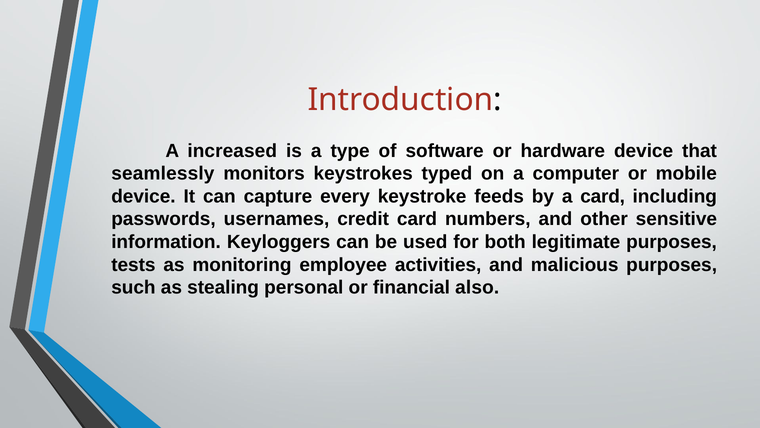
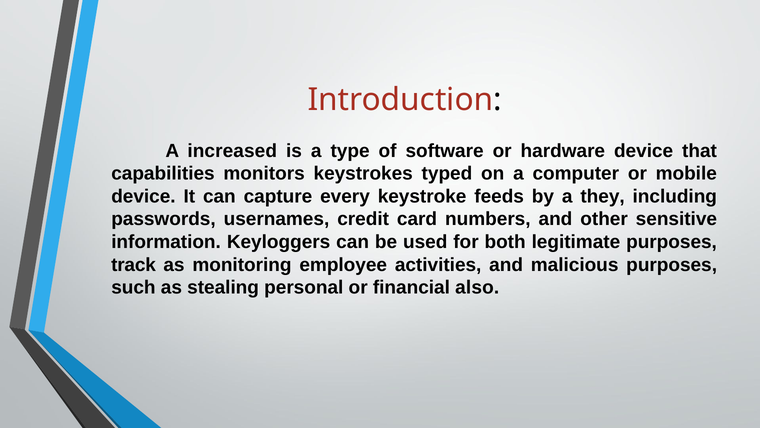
seamlessly: seamlessly -> capabilities (163, 173)
a card: card -> they (603, 196)
tests: tests -> track (133, 265)
